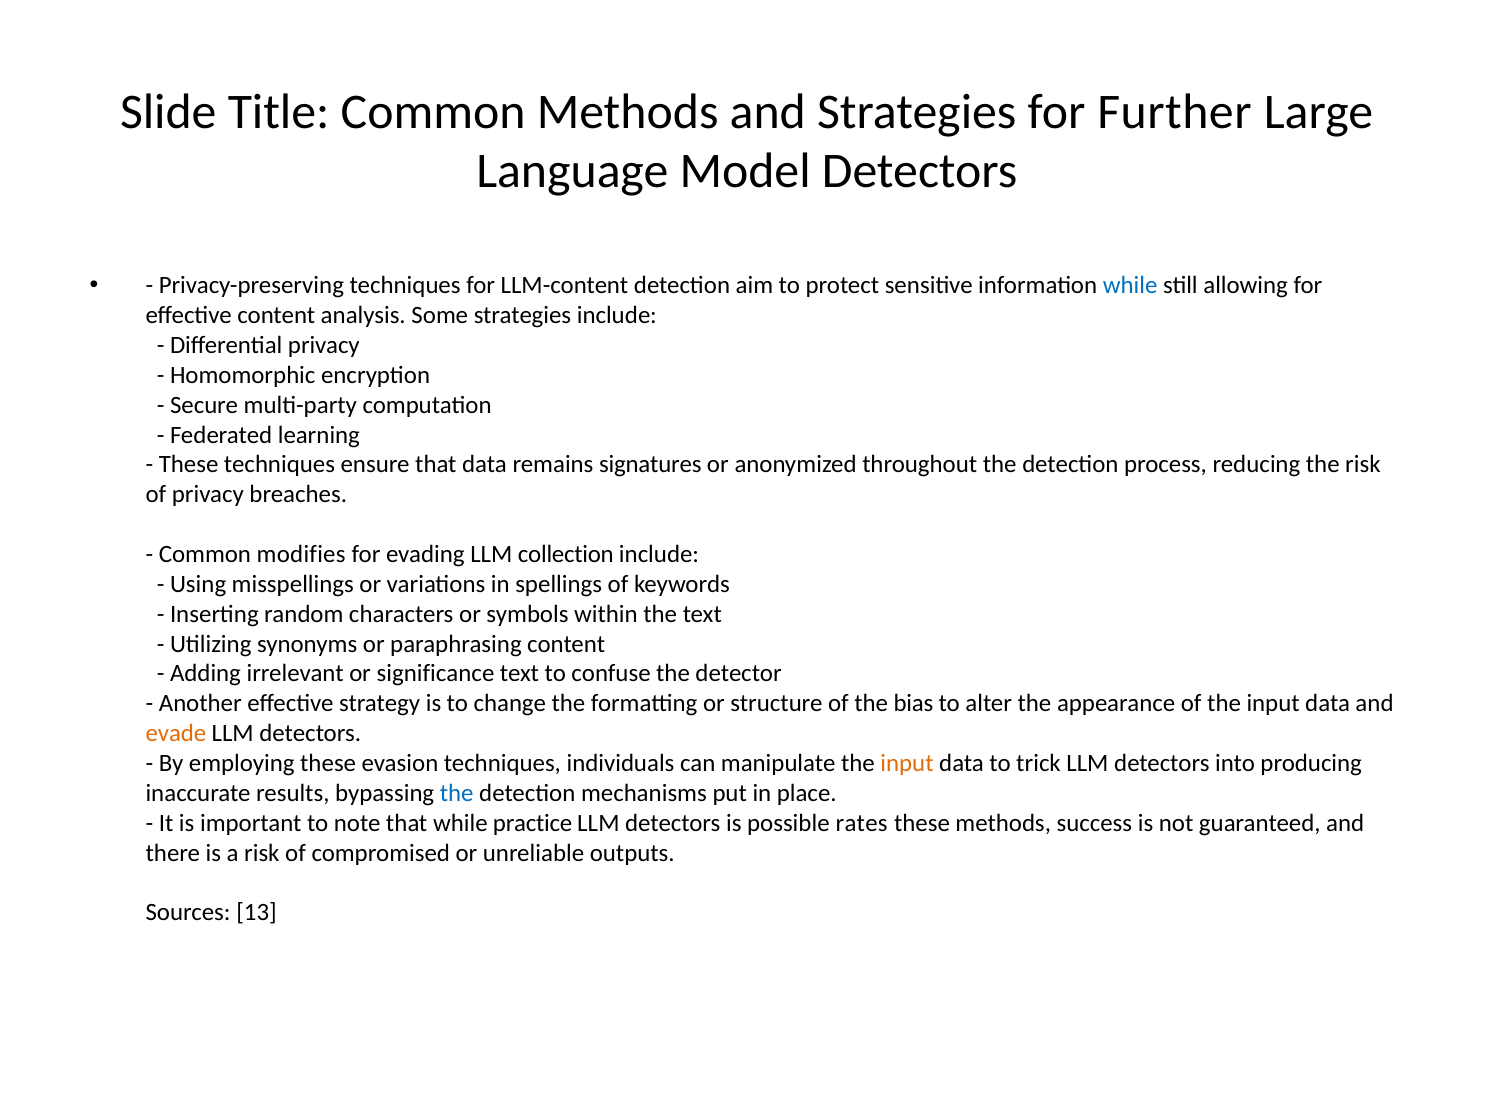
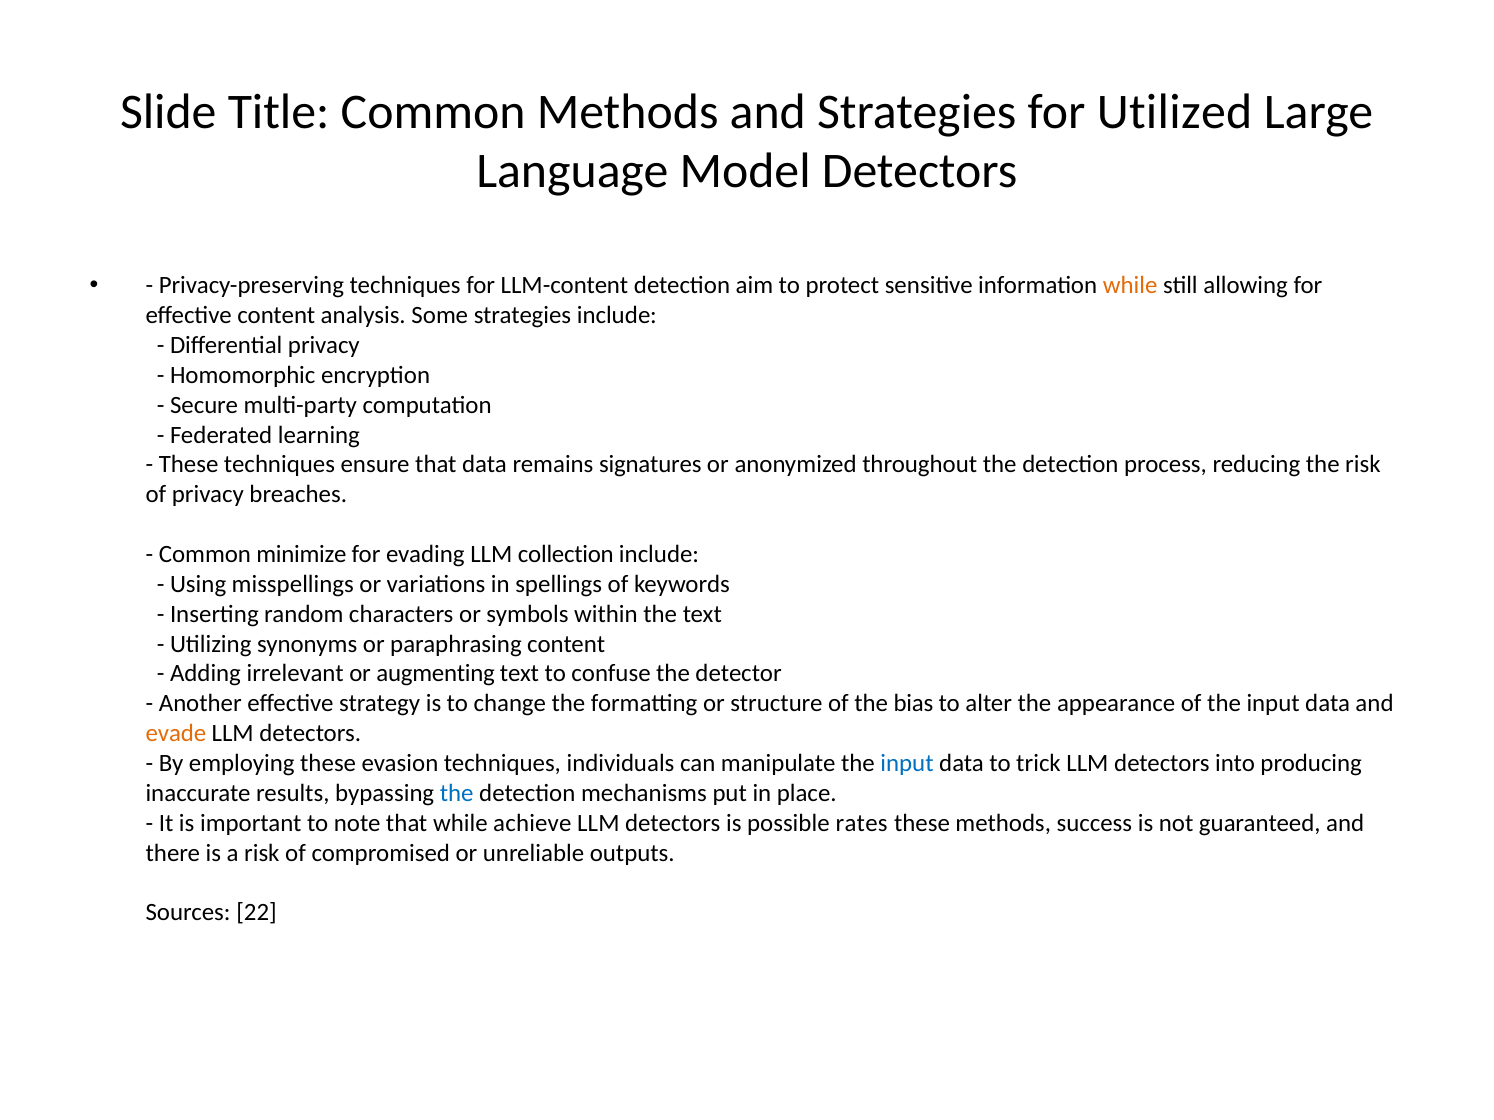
Further: Further -> Utilized (1175, 112)
while colour: blue -> orange (1130, 286)
modifies: modifies -> minimize (301, 555)
significance: significance -> augmenting (436, 674)
input colour: orange -> blue (907, 764)
practice: practice -> achieve (532, 823)
13: 13 -> 22 (257, 913)
